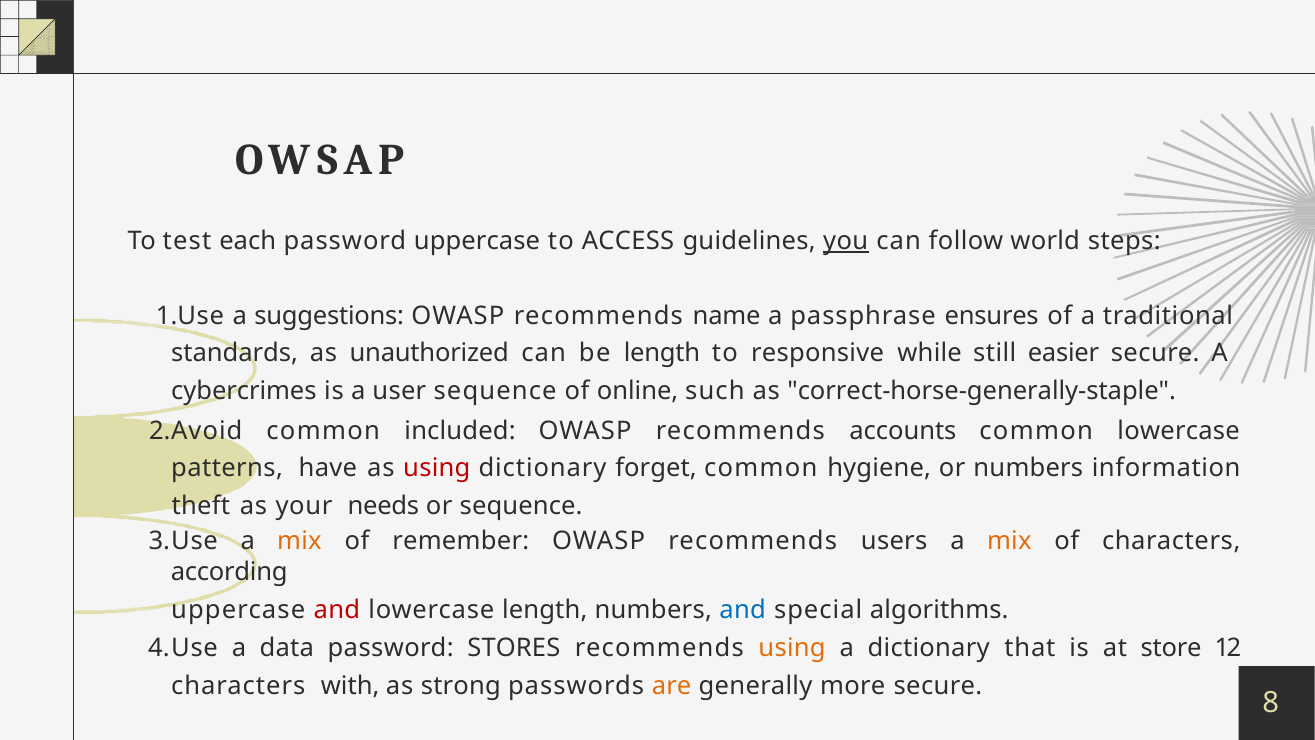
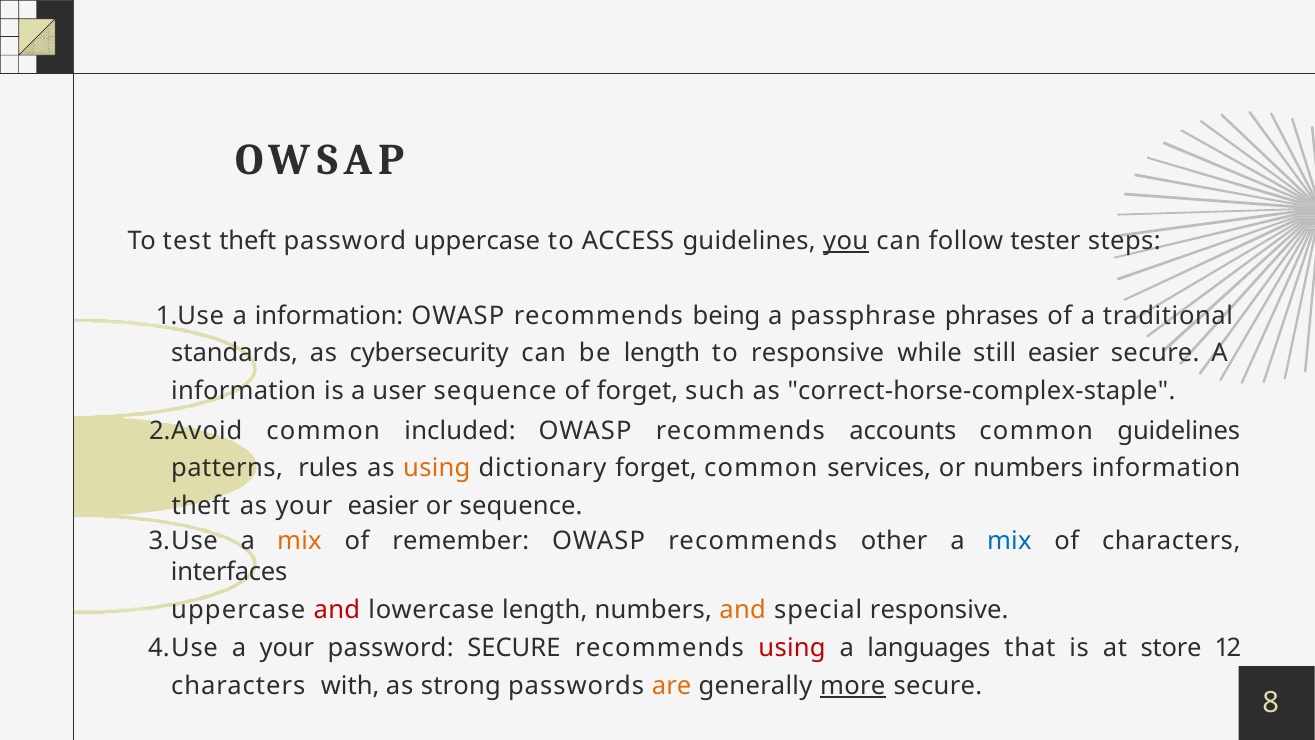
test each: each -> theft (248, 241)
world: world -> tester (1045, 241)
suggestions: suggestions -> information (329, 316)
name: name -> being (727, 316)
ensures: ensures -> phrases (992, 316)
unauthorized: unauthorized -> cybersecurity (429, 353)
cybercrimes: cybercrimes -> information (244, 391)
of online: online -> forget (638, 391)
correct-horse-generally-staple: correct-horse-generally-staple -> correct-horse-complex-staple (981, 391)
common lowercase: lowercase -> guidelines (1179, 431)
have: have -> rules (328, 468)
using colour: red -> orange (437, 468)
hygiene: hygiene -> services (879, 468)
your needs: needs -> easier (383, 506)
users: users -> other (894, 541)
mix colour: orange -> blue (1009, 541)
according: according -> interfaces (229, 572)
and colour: blue -> orange (743, 610)
special algorithms: algorithms -> responsive (939, 610)
a data: data -> your (287, 648)
password STORES: STORES -> SECURE (514, 648)
using colour: orange -> red (792, 648)
a dictionary: dictionary -> languages (929, 648)
more underline: none -> present (853, 686)
